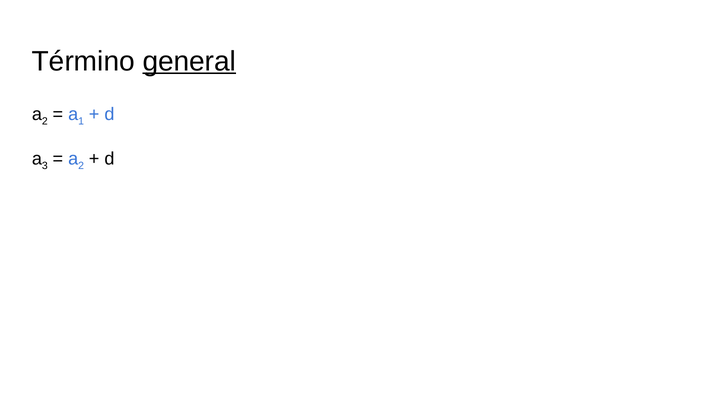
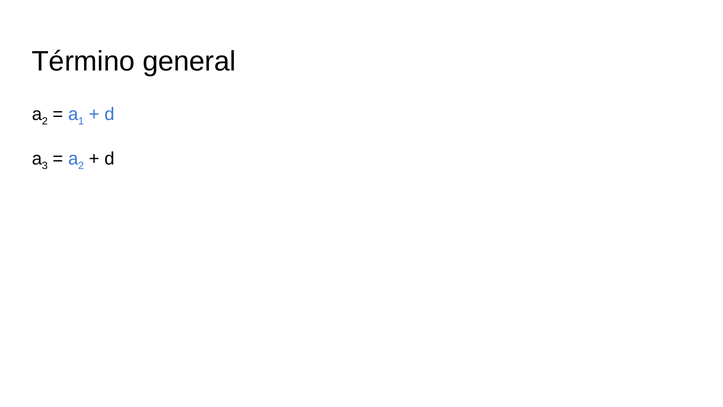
general underline: present -> none (189, 61)
